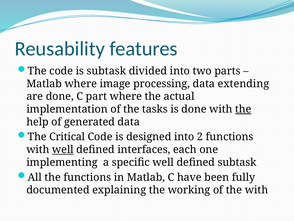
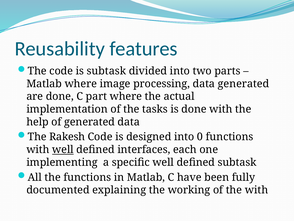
data extending: extending -> generated (243, 84)
the underline: present -> none (243, 109)
Critical: Critical -> Rakesh (67, 137)
2: 2 -> 0 (200, 137)
